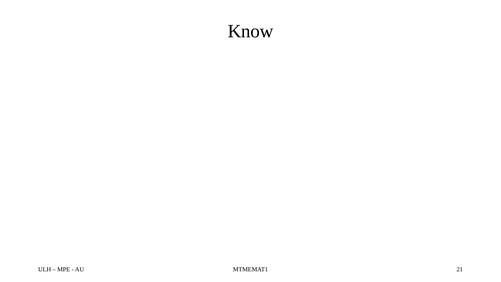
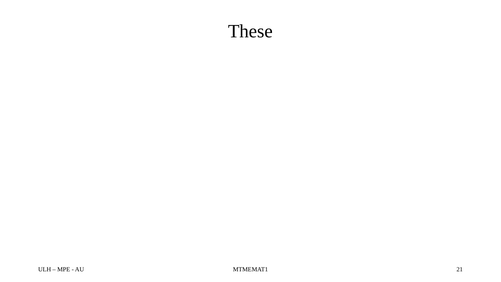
Know: Know -> These (250, 31)
